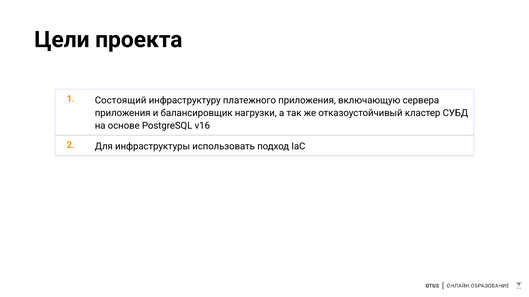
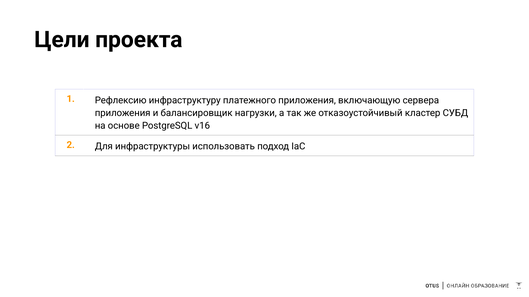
Состоящий: Состоящий -> Рефлексию (121, 101)
